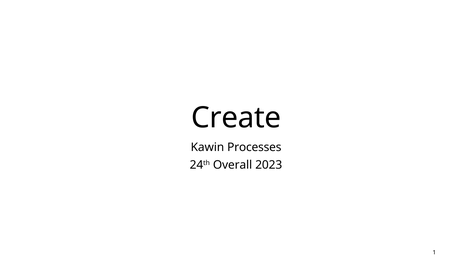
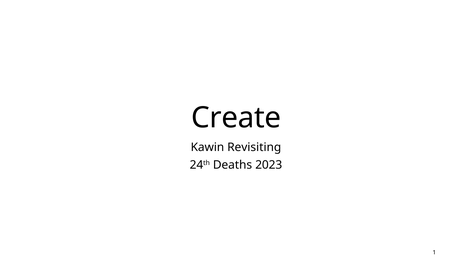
Processes: Processes -> Revisiting (254, 148)
Overall: Overall -> Deaths (233, 165)
